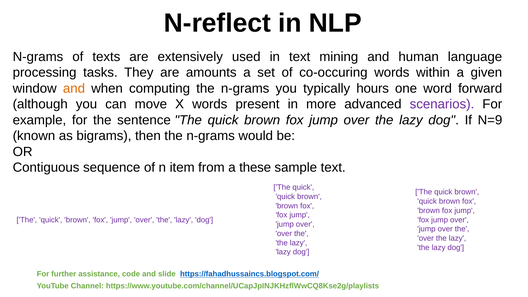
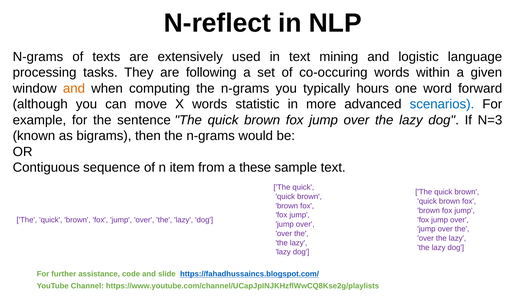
human: human -> logistic (419, 57)
amounts: amounts -> following (211, 72)
present: present -> statistic (258, 104)
scenarios colour: purple -> blue (442, 104)
N=9: N=9 -> N=3 (490, 120)
